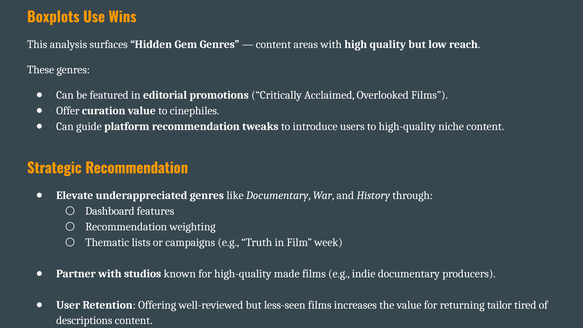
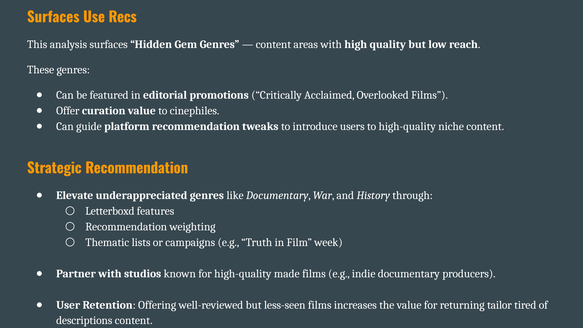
Boxplots: Boxplots -> Surfaces (53, 17)
Wins: Wins -> Recs (123, 17)
Dashboard: Dashboard -> Letterboxd (110, 211)
